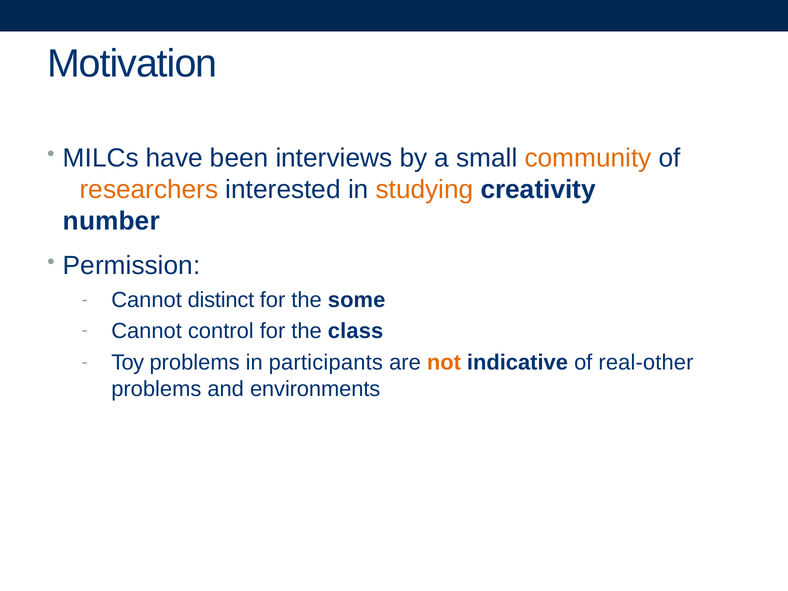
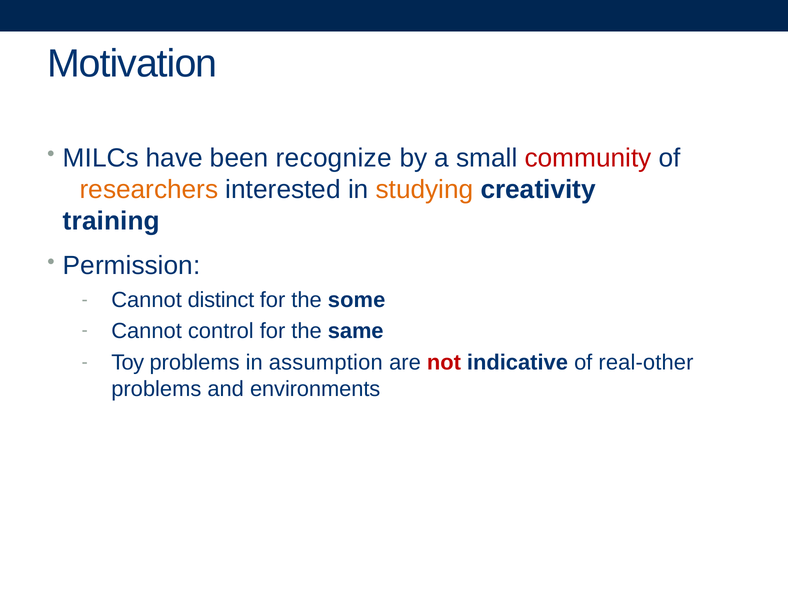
interviews: interviews -> recognize (334, 158)
community colour: orange -> red (588, 158)
number: number -> training (111, 221)
class: class -> same (356, 331)
participants: participants -> assumption (326, 363)
not colour: orange -> red (444, 363)
